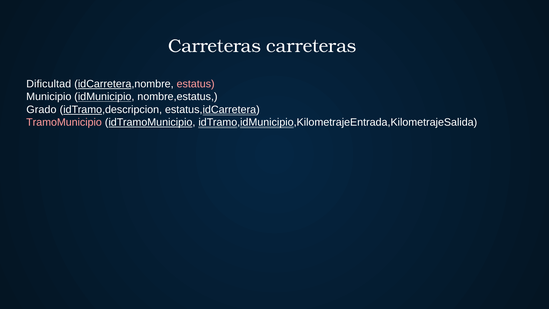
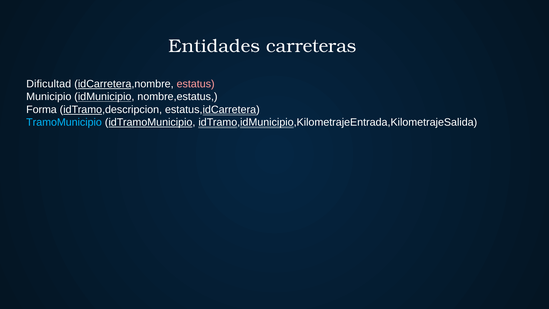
Carreteras: Carreteras -> Entidades (214, 46)
Grado: Grado -> Forma (42, 109)
TramoMunicipio colour: pink -> light blue (64, 122)
